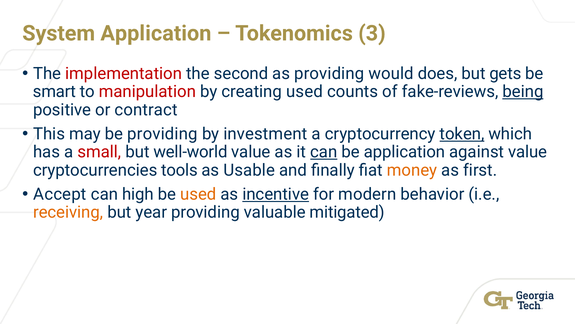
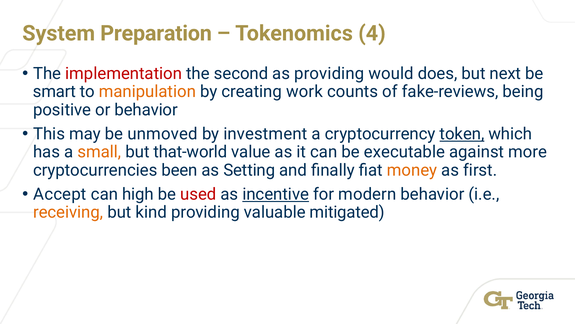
System Application: Application -> Preparation (156, 33)
3: 3 -> 4 (372, 33)
gets: gets -> next (505, 73)
manipulation colour: red -> orange (147, 92)
creating used: used -> work (305, 92)
being underline: present -> none (523, 92)
or contract: contract -> behavior (146, 110)
be providing: providing -> unmoved (162, 134)
small colour: red -> orange (99, 152)
well-world: well-world -> that-world (190, 152)
can underline: present -> none (324, 152)
be application: application -> executable (404, 152)
against value: value -> more (528, 152)
tools: tools -> been (180, 170)
Usable: Usable -> Setting (249, 170)
used colour: orange -> red (198, 194)
year: year -> kind (151, 212)
